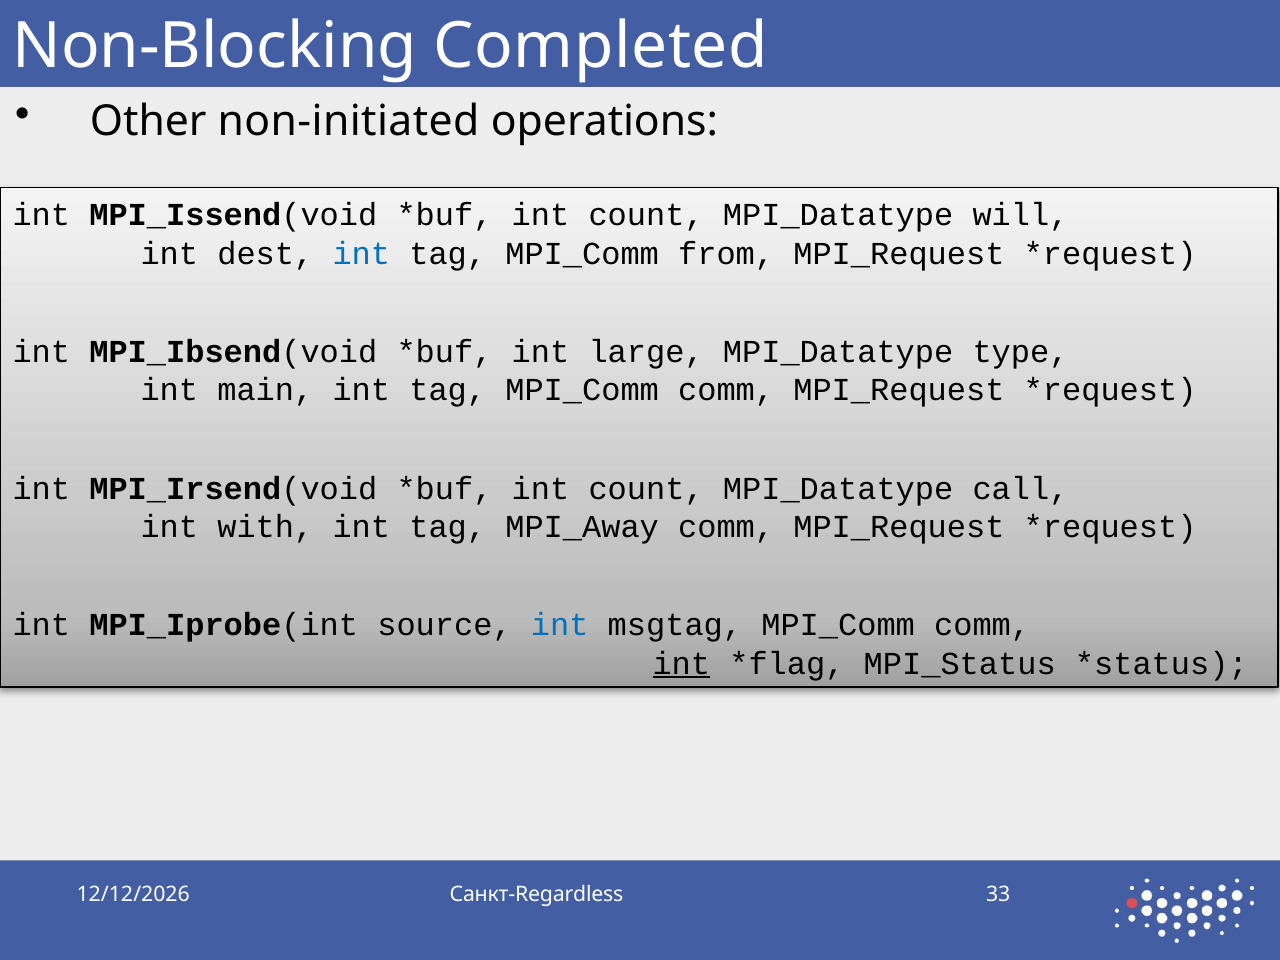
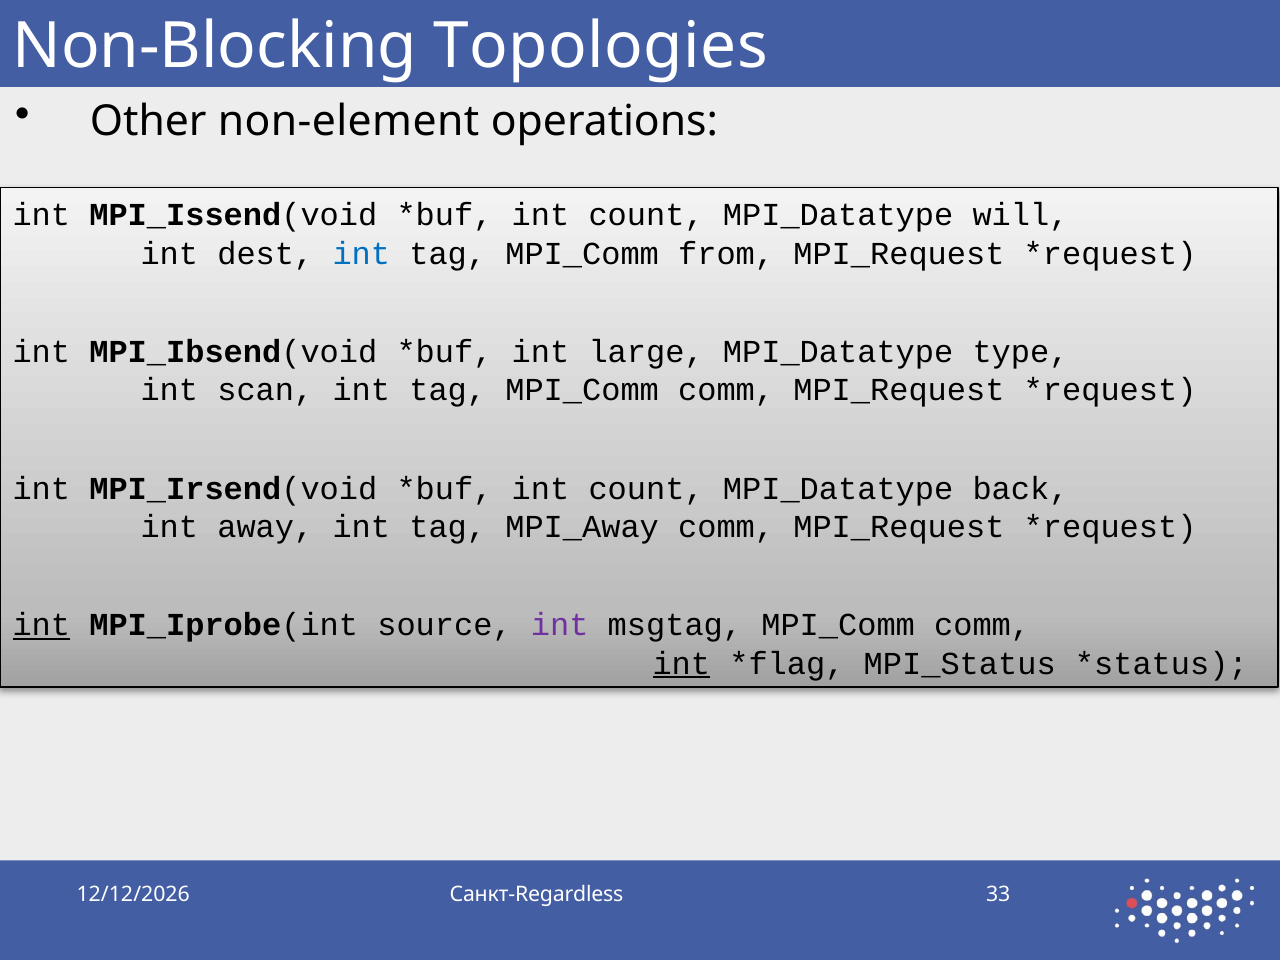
Completed: Completed -> Topologies (601, 47)
non-initiated: non-initiated -> non-element (349, 122)
main: main -> scan (265, 390)
call: call -> back (1021, 488)
with: with -> away (265, 527)
int underline: none -> present (41, 625)
int colour: blue -> purple (560, 625)
